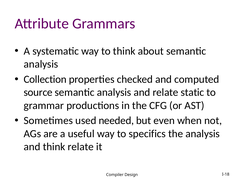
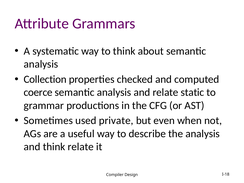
source: source -> coerce (38, 92)
needed: needed -> private (116, 121)
specifics: specifics -> describe (147, 134)
